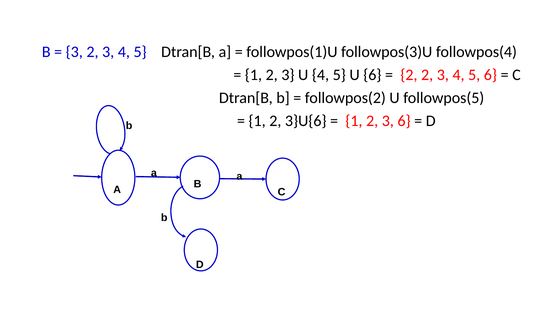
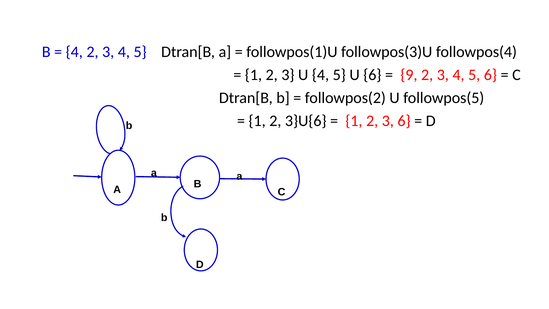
3: 3 -> 4 (74, 52)
2: 2 -> 9 (409, 75)
